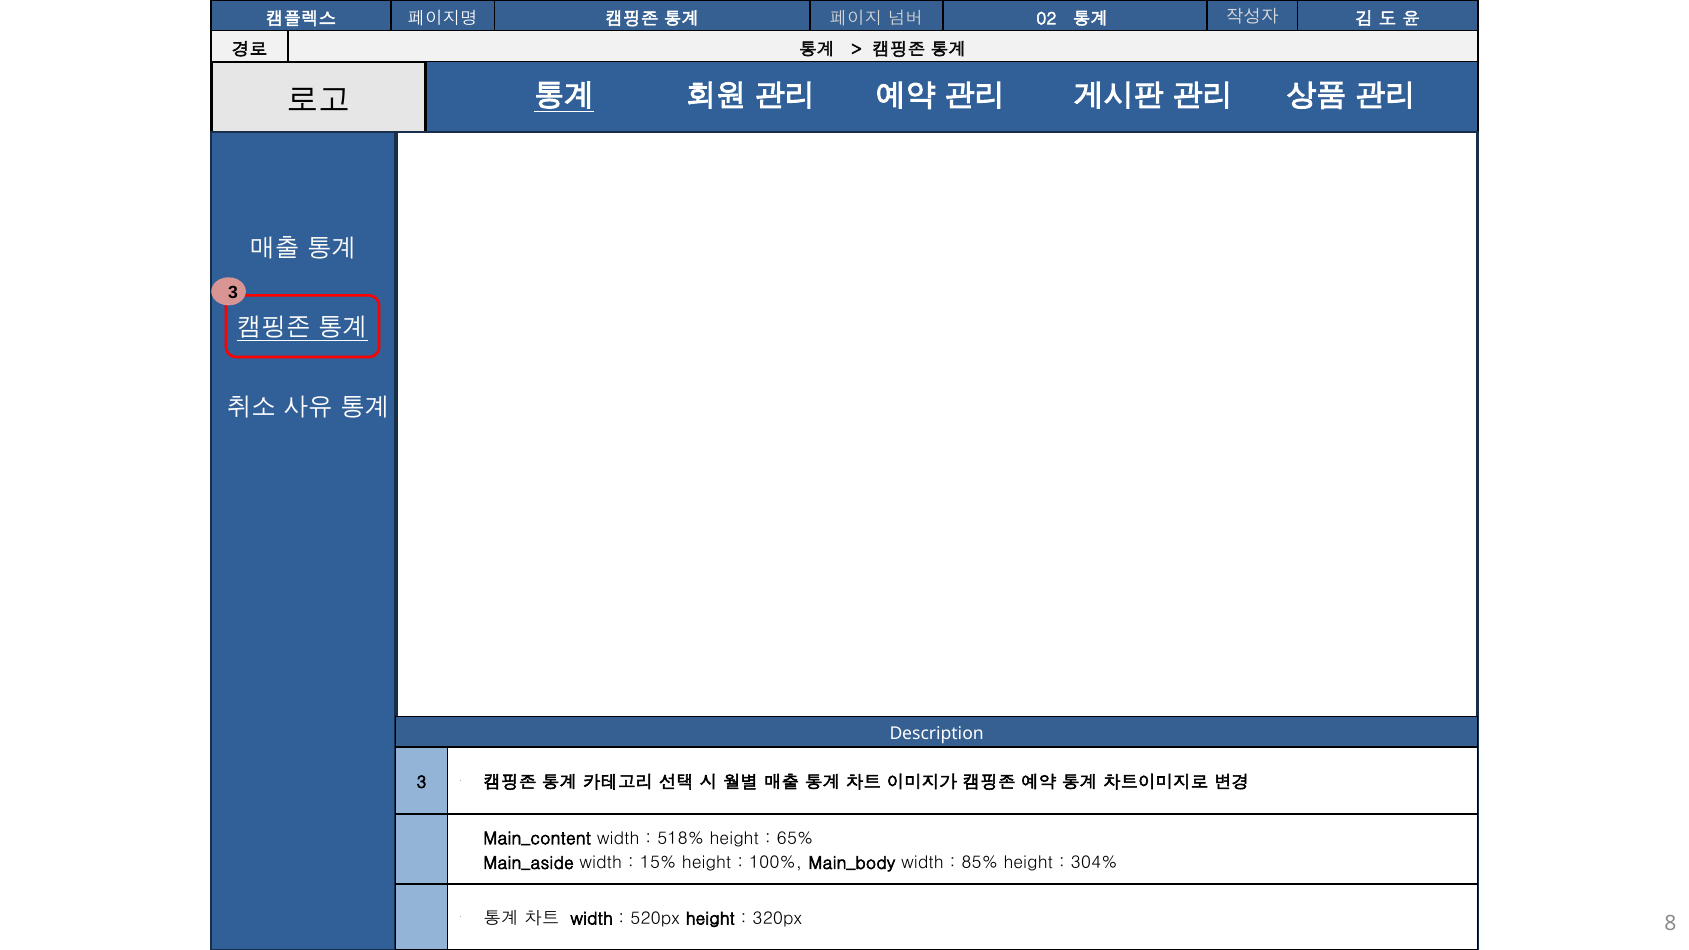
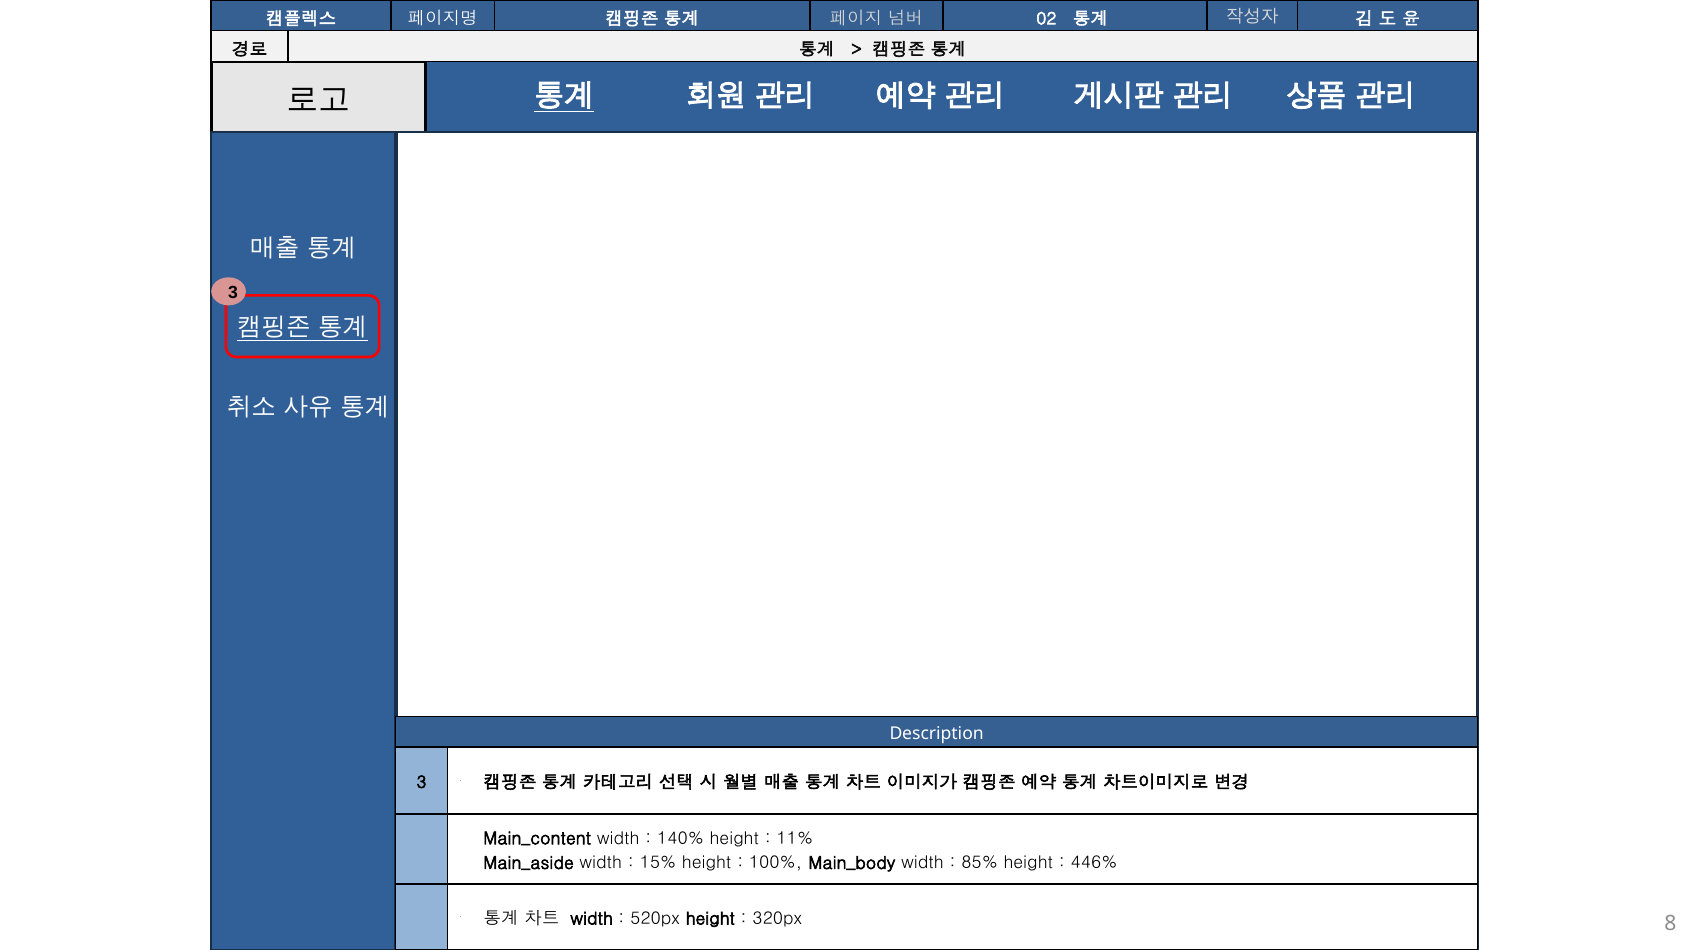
518%: 518% -> 140% (681, 838)
65%: 65% -> 11% (795, 838)
304%: 304% -> 446% (1094, 863)
